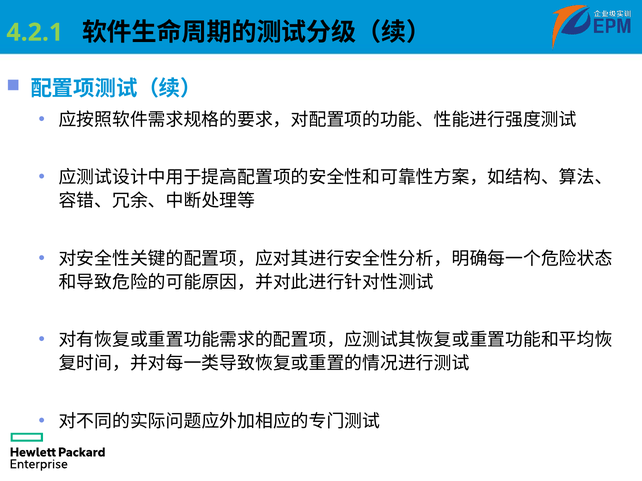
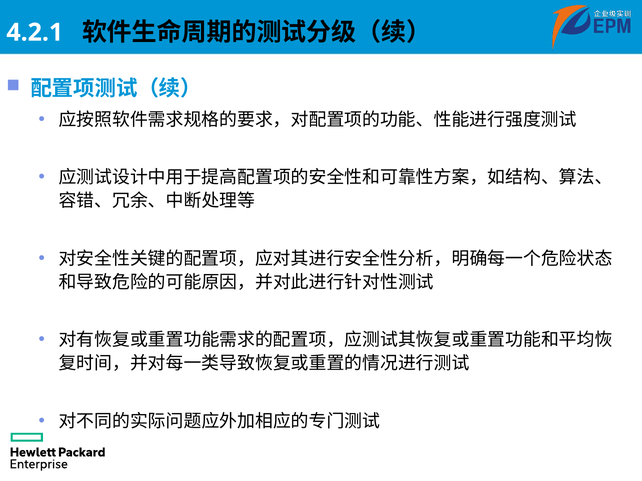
4.2.1 colour: light green -> white (35, 32)
